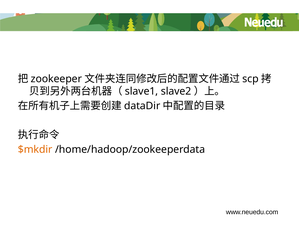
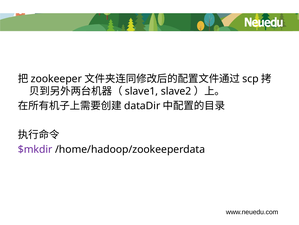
$mkdir colour: orange -> purple (35, 149)
